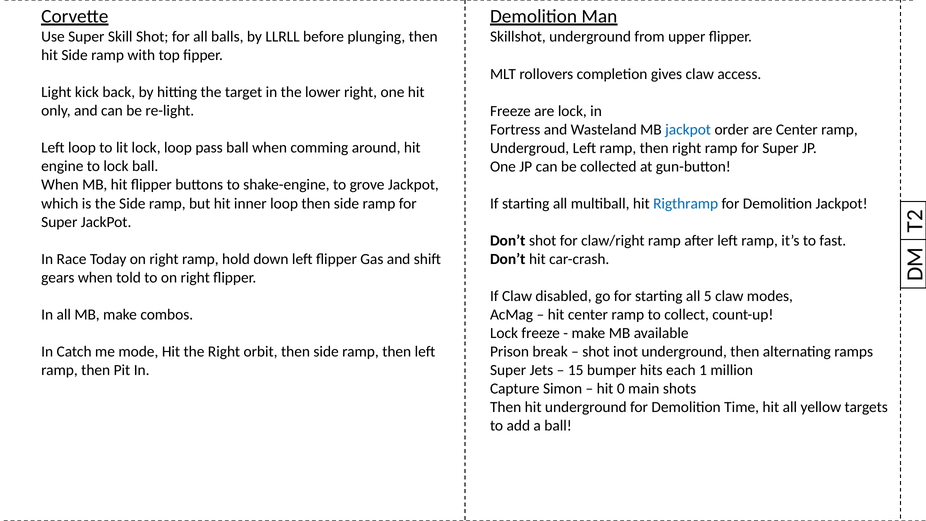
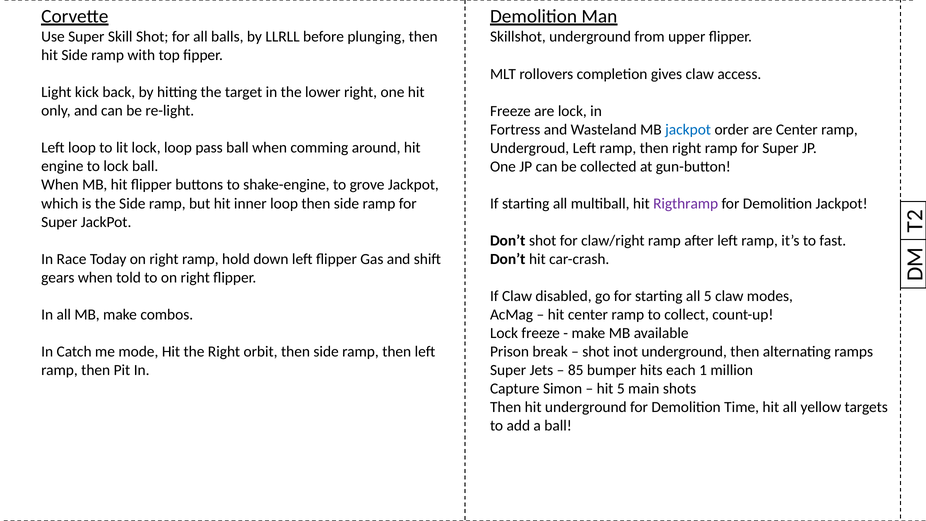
Rigthramp colour: blue -> purple (686, 203)
15: 15 -> 85 (576, 370)
hit 0: 0 -> 5 (621, 389)
